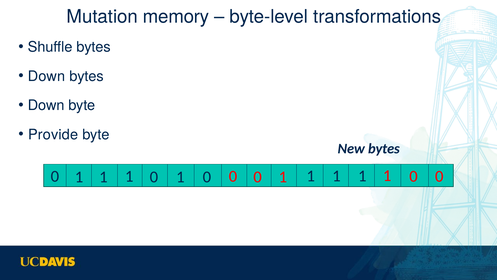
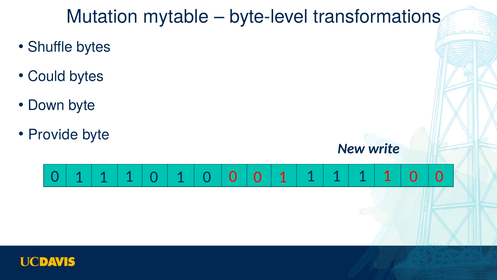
memory: memory -> mytable (176, 17)
Down: Down -> Could (47, 76)
New bytes: bytes -> write (384, 148)
